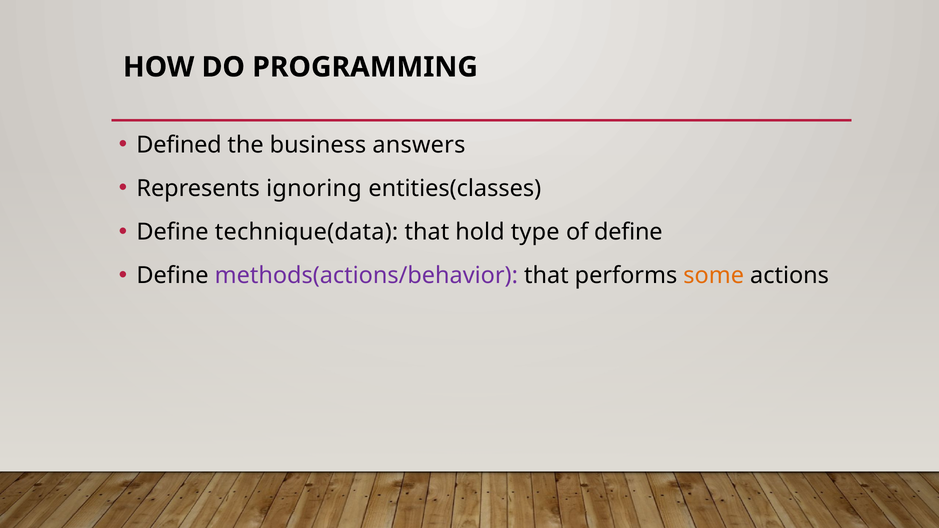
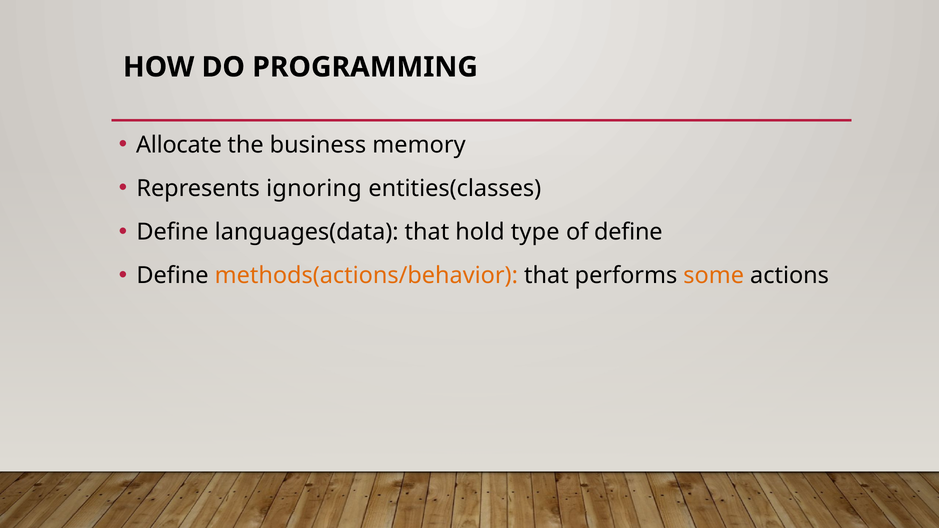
Defined: Defined -> Allocate (179, 145)
answers: answers -> memory (419, 145)
technique(data: technique(data -> languages(data (307, 232)
methods(actions/behavior colour: purple -> orange (366, 276)
